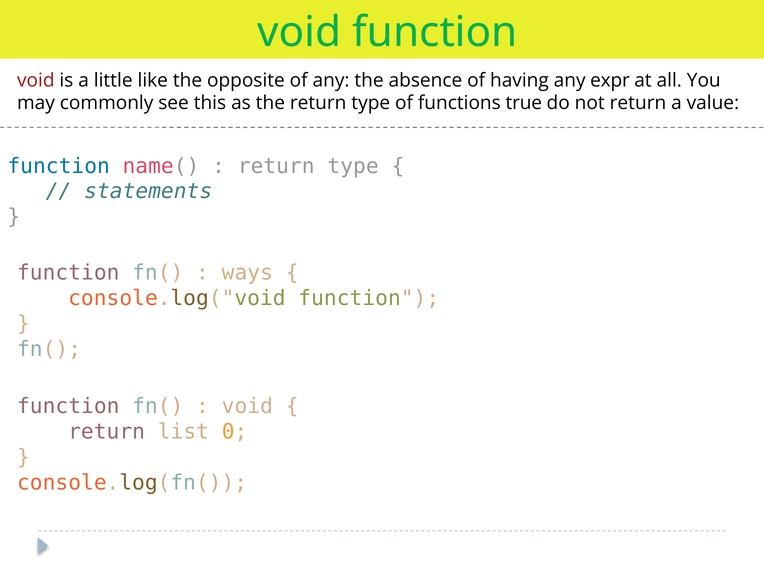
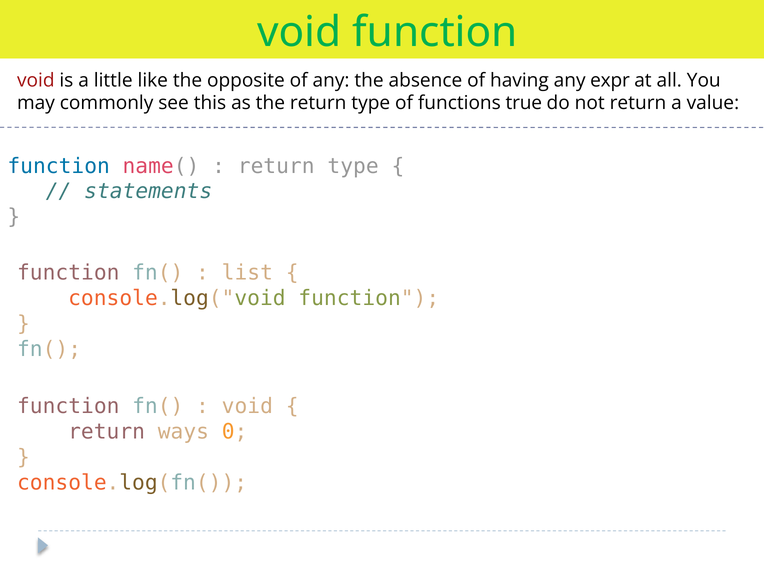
ways: ways -> list (247, 273)
list: list -> ways (183, 432)
